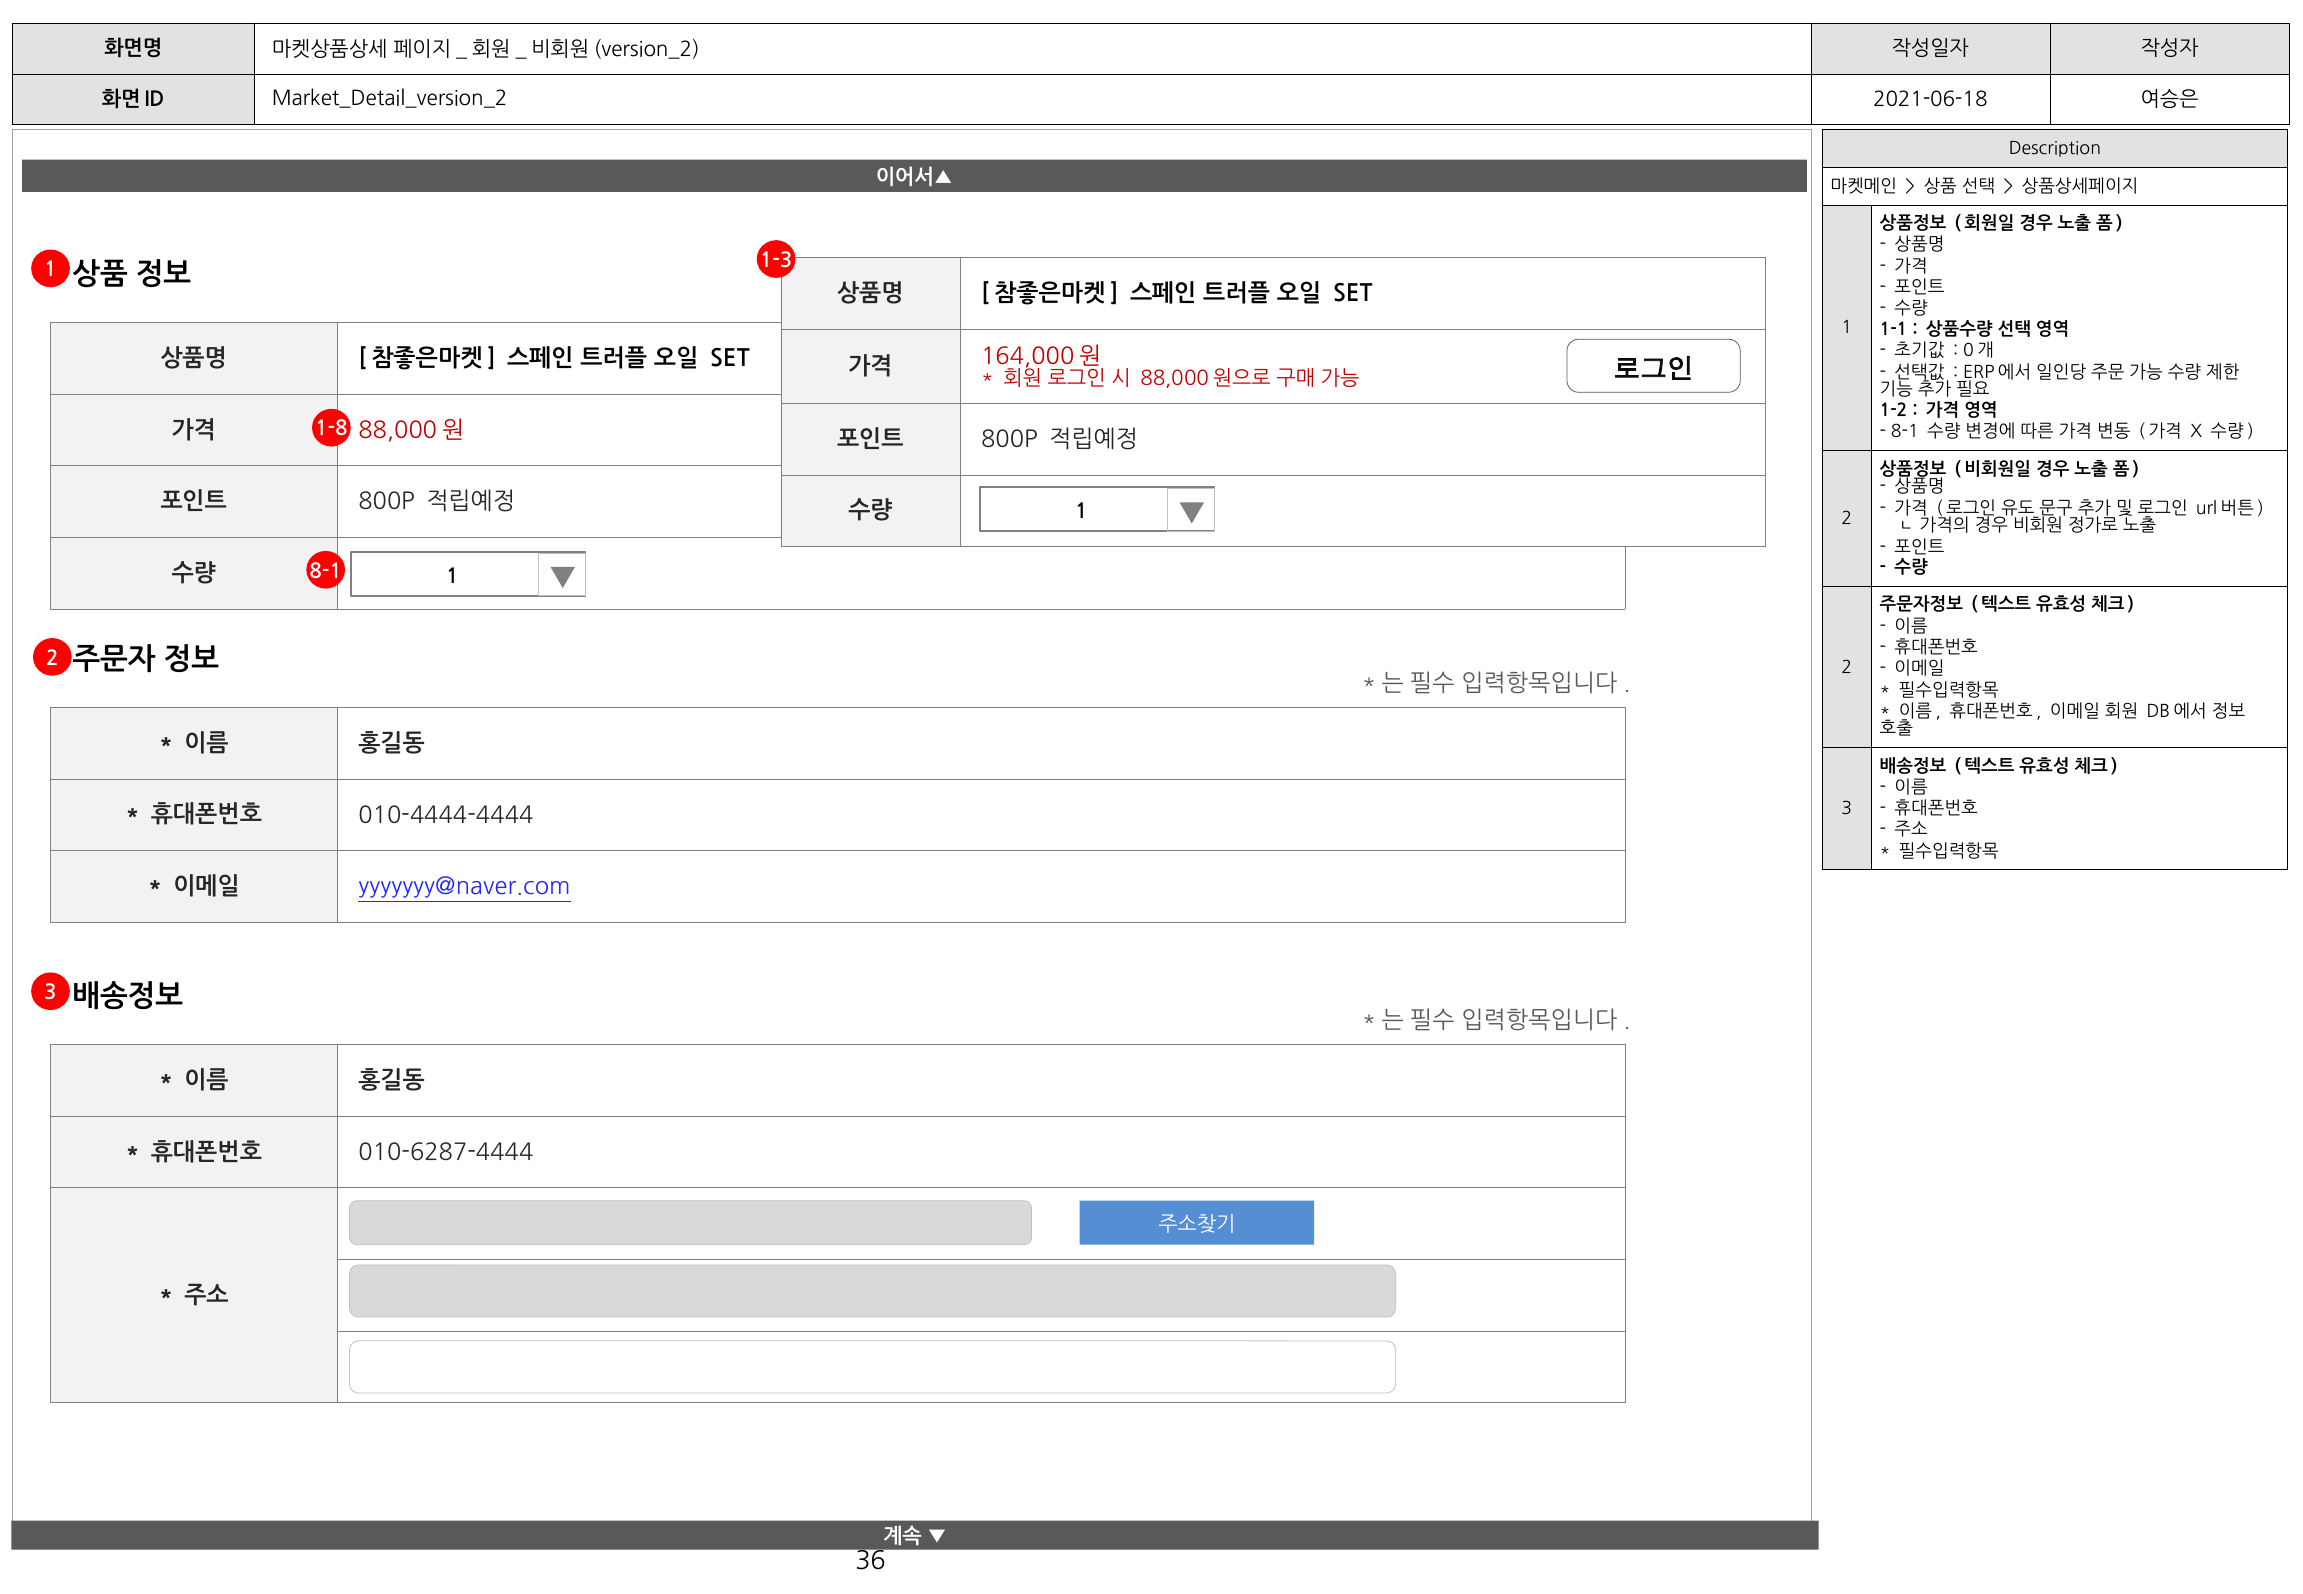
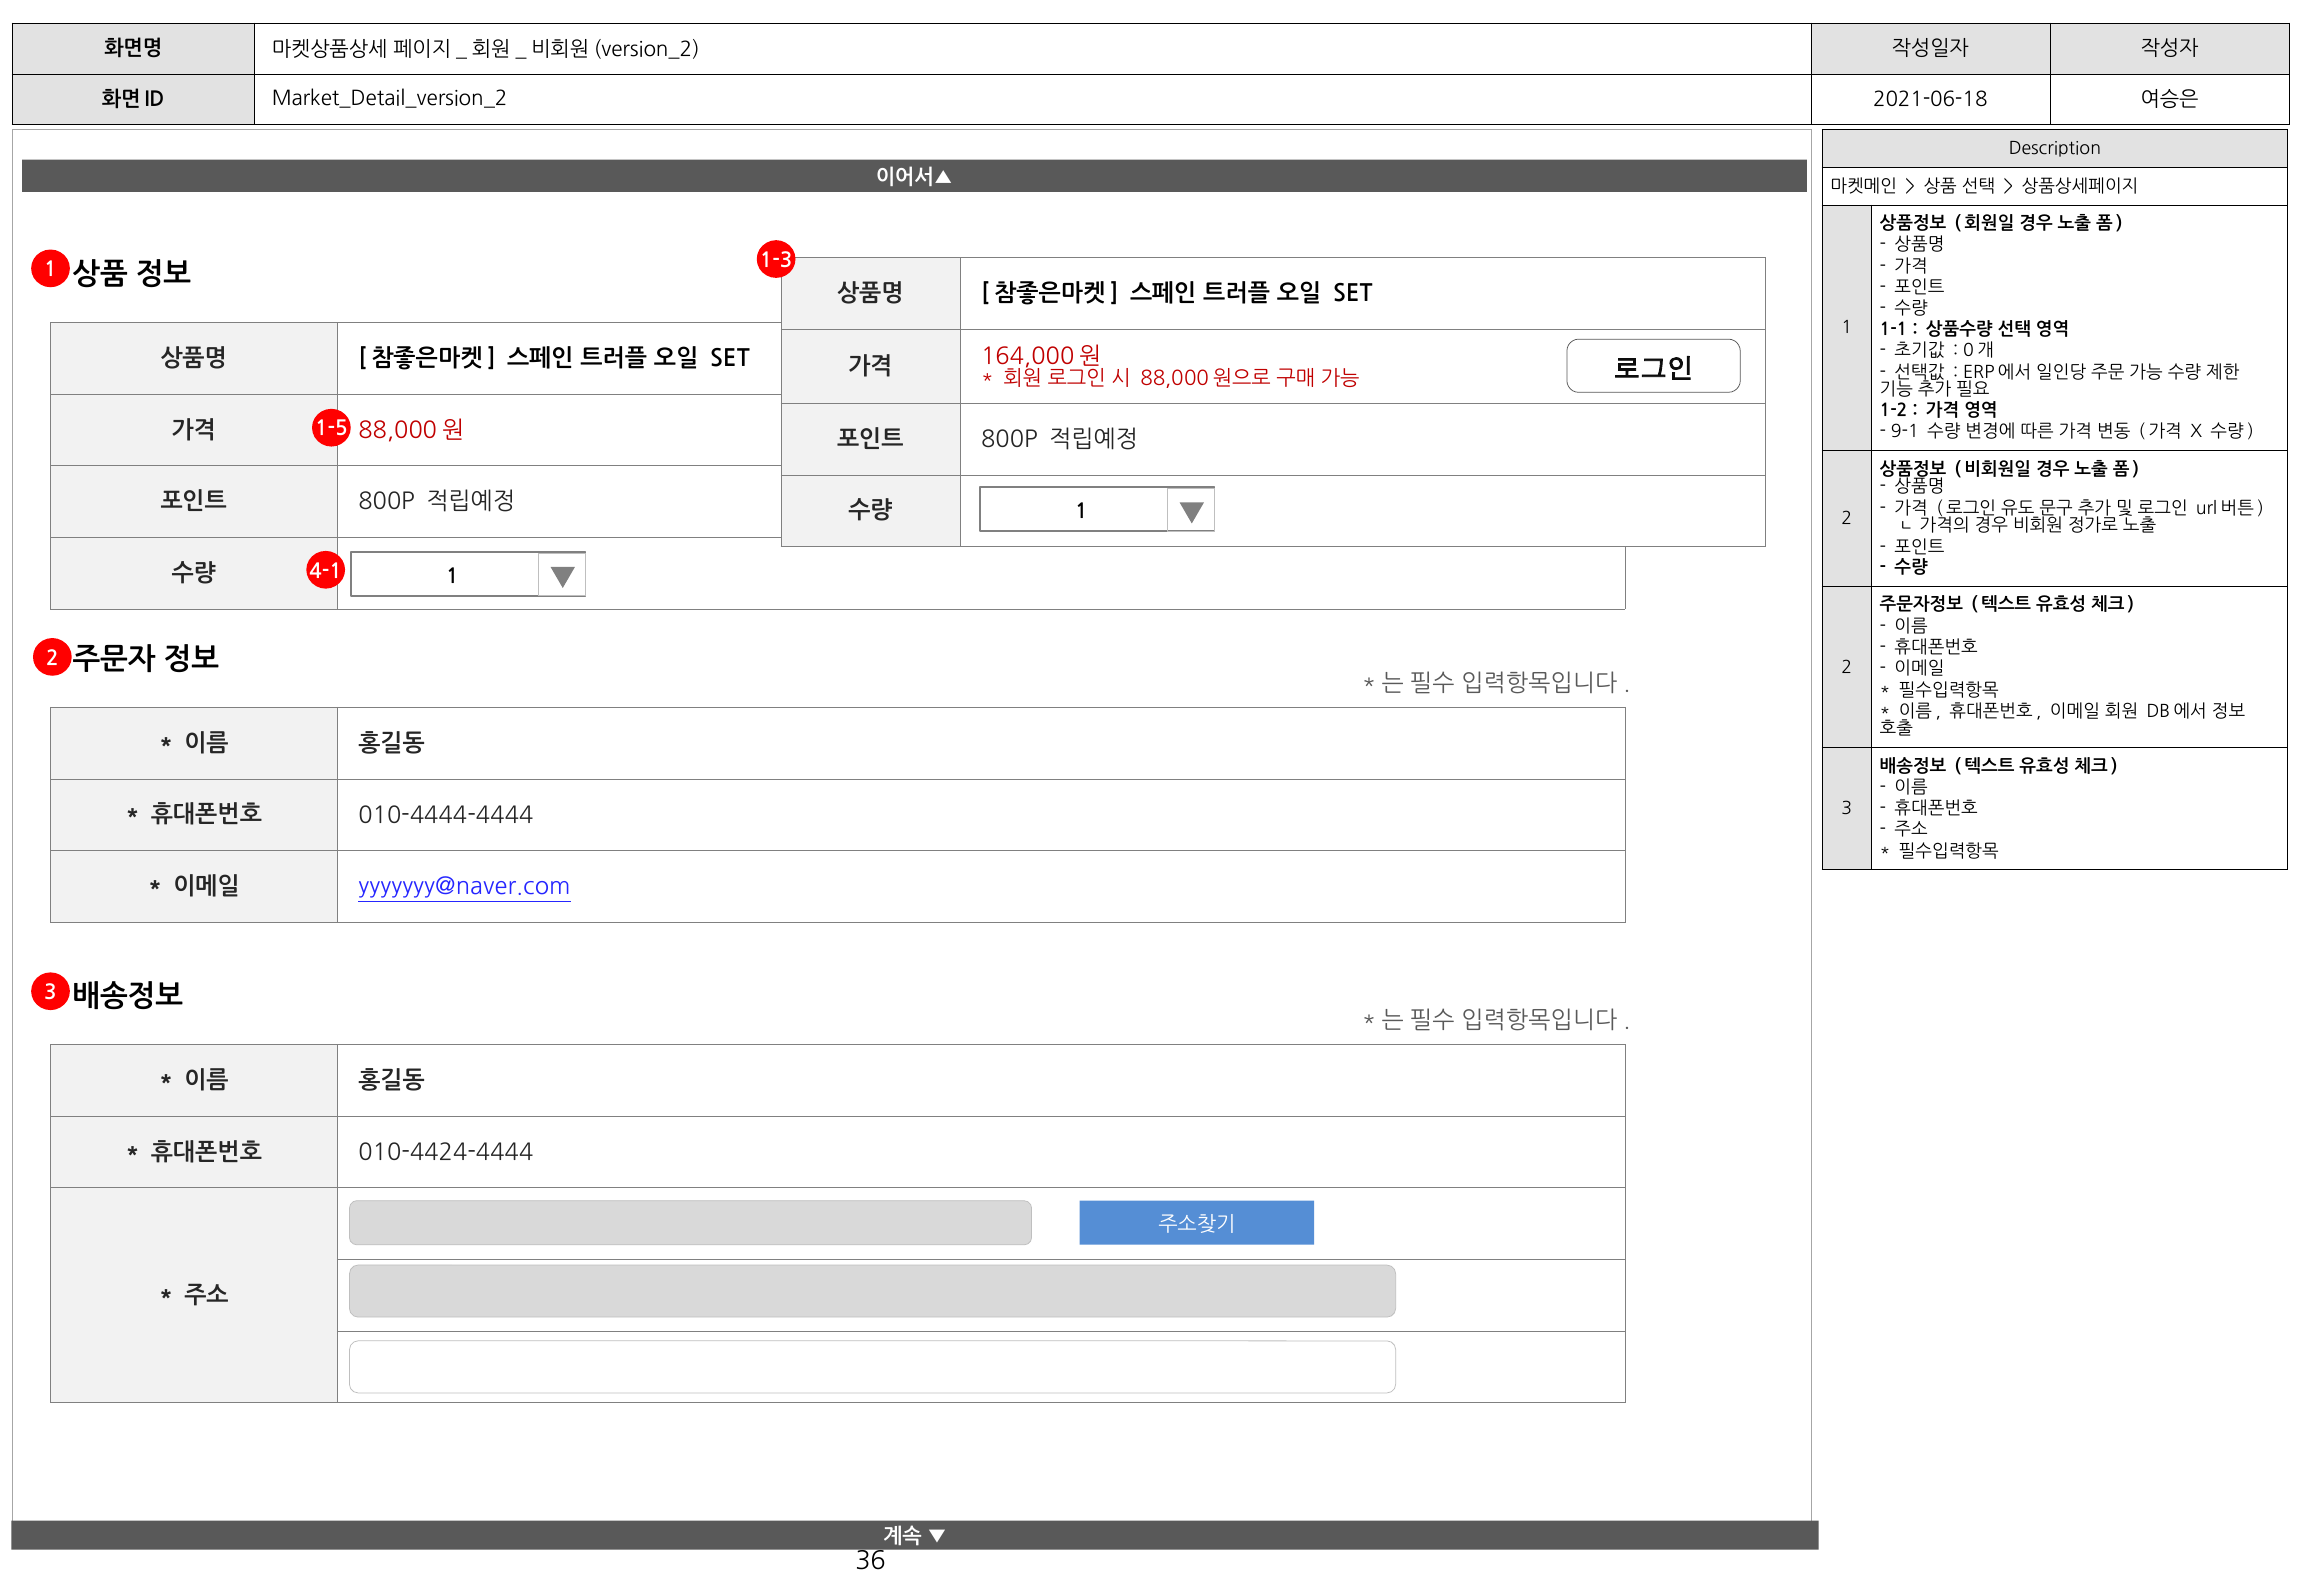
1-8: 1-8 -> 1-5 (331, 429)
8-1: 8-1 -> 9-1 (1905, 432)
8-1: 8-1 -> 4-1 (326, 571)
010-6287-4444: 010-6287-4444 -> 010-4424-4444 (446, 1153)
